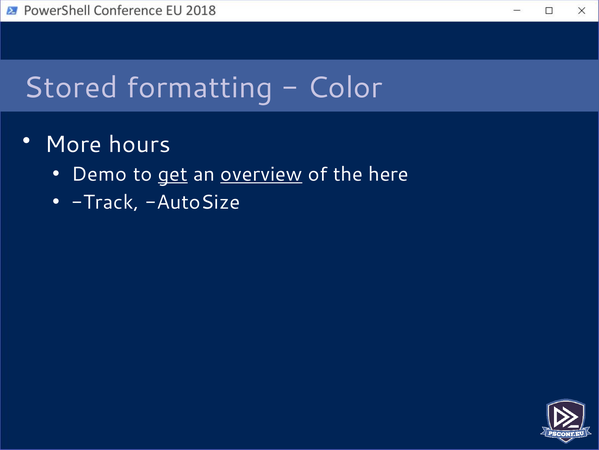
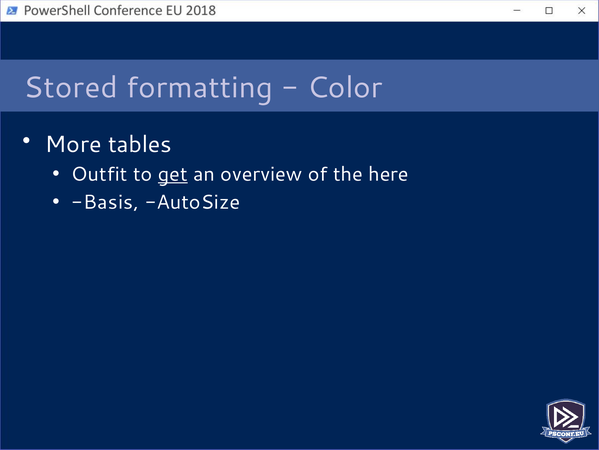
hours: hours -> tables (140, 144)
Demo: Demo -> Outfit (99, 174)
overview underline: present -> none (261, 174)
Track: Track -> Basis (105, 202)
